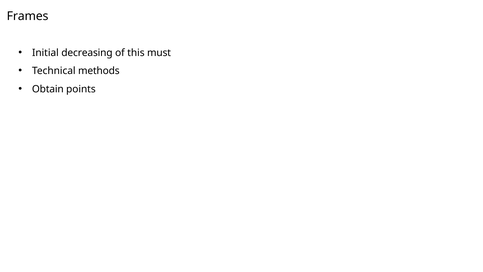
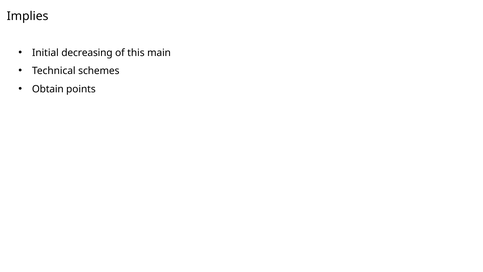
Frames: Frames -> Implies (28, 16)
must: must -> main (159, 53)
methods: methods -> schemes (99, 71)
